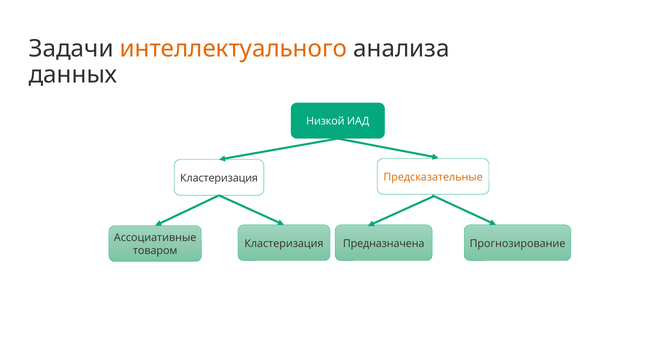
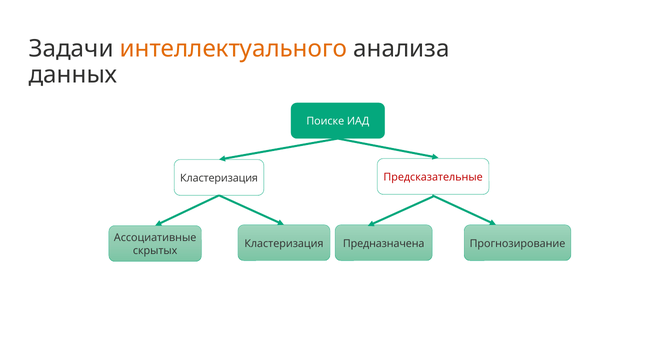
Низкой: Низкой -> Поиске (325, 122)
Предсказательные colour: orange -> red (433, 177)
товаром: товаром -> скрытых (155, 251)
